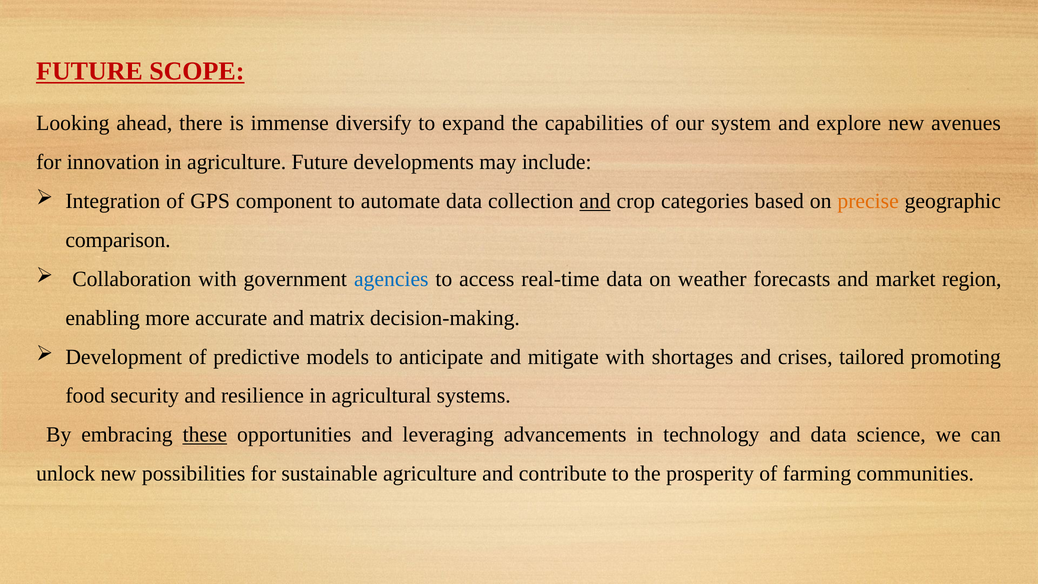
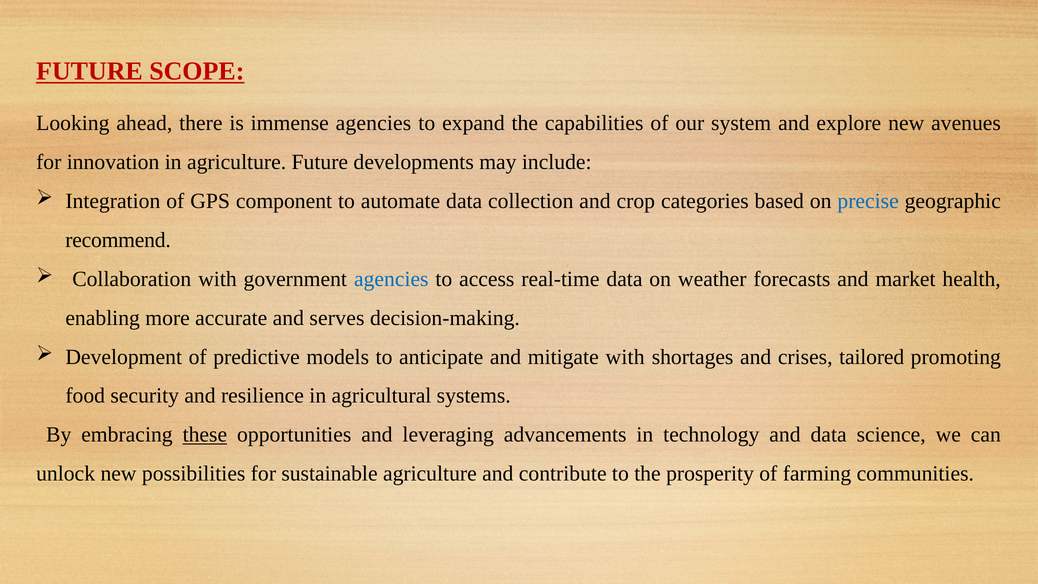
immense diversify: diversify -> agencies (374, 123)
and underline: present -> none (595, 201)
precise colour: orange -> blue (868, 201)
comparison: comparison -> recommend (118, 240)
region: region -> health (972, 279)
matrix: matrix -> serves (337, 318)
